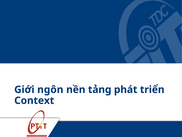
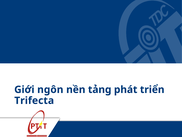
Context: Context -> Trifecta (34, 100)
